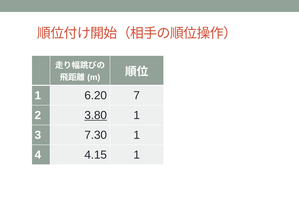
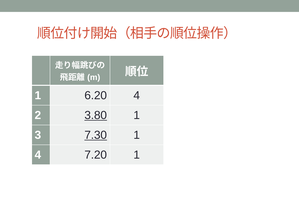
6.20 7: 7 -> 4 (137, 96)
7.30 underline: none -> present (96, 135)
4.15: 4.15 -> 7.20 (96, 155)
